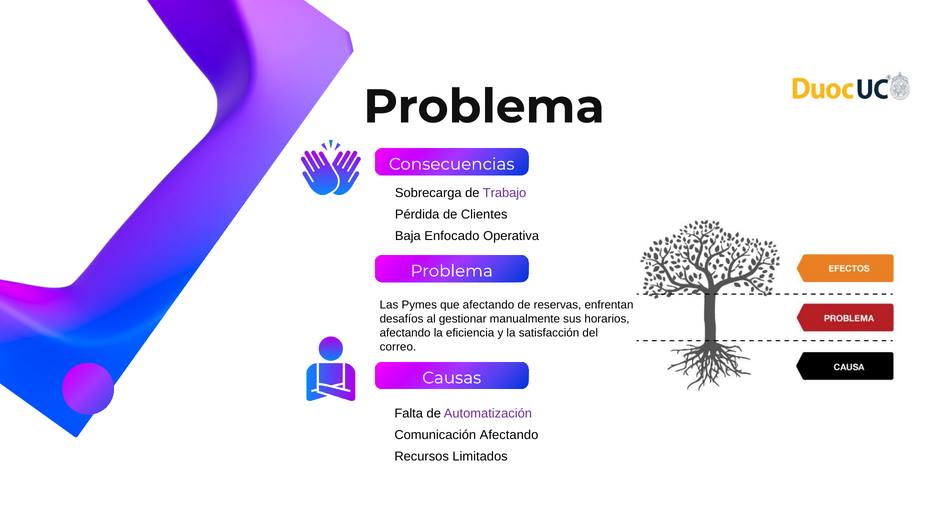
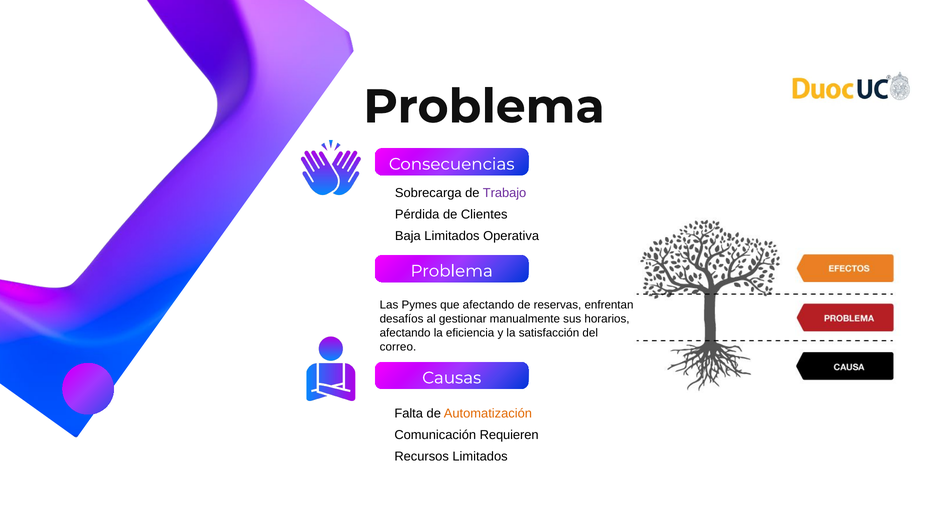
Enfocado: Enfocado -> Limitados (452, 236)
Automatización colour: purple -> orange (488, 414)
Afectando: Afectando -> Requieren (509, 435)
